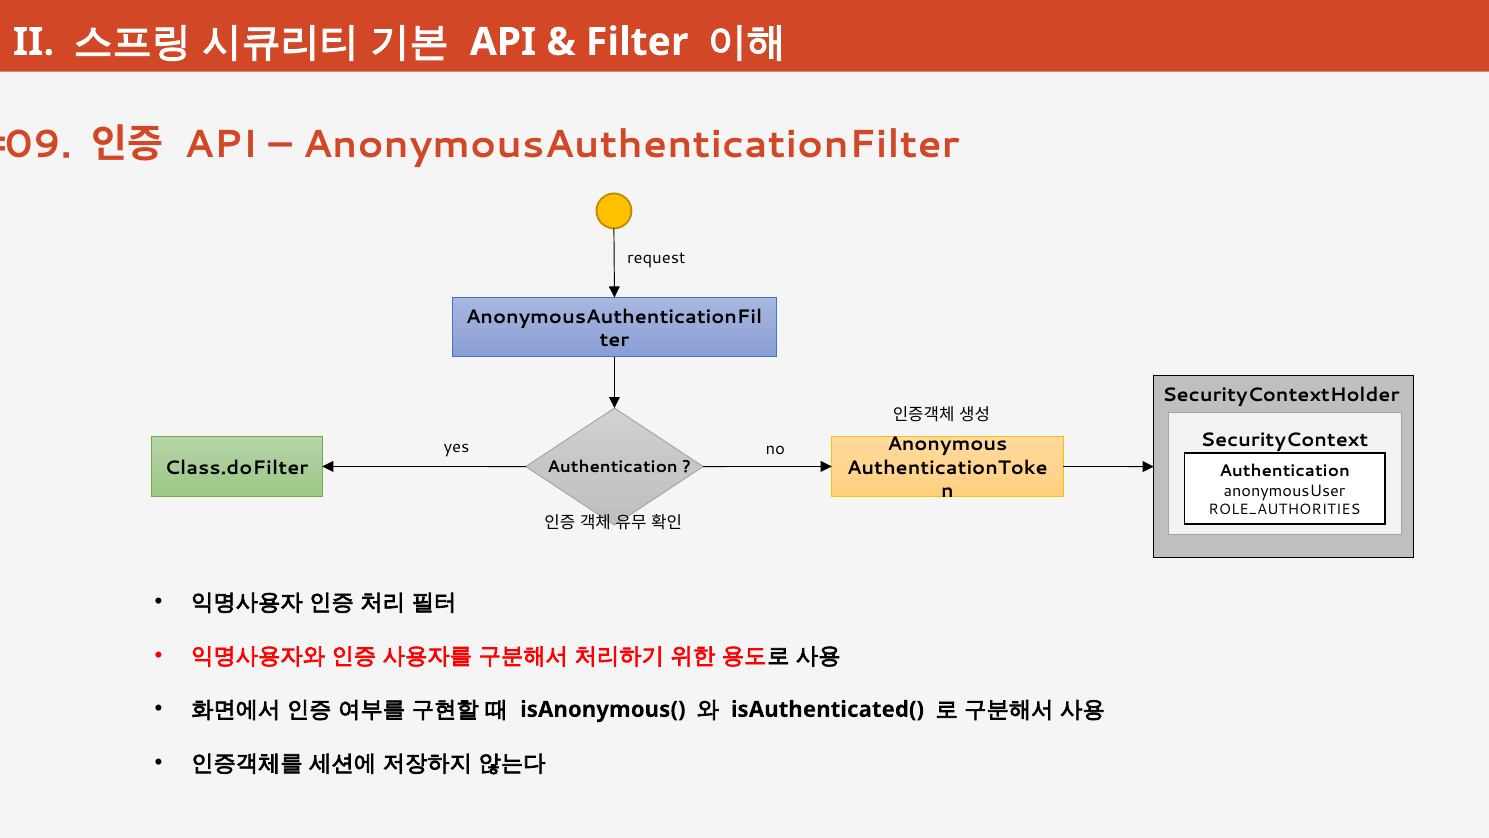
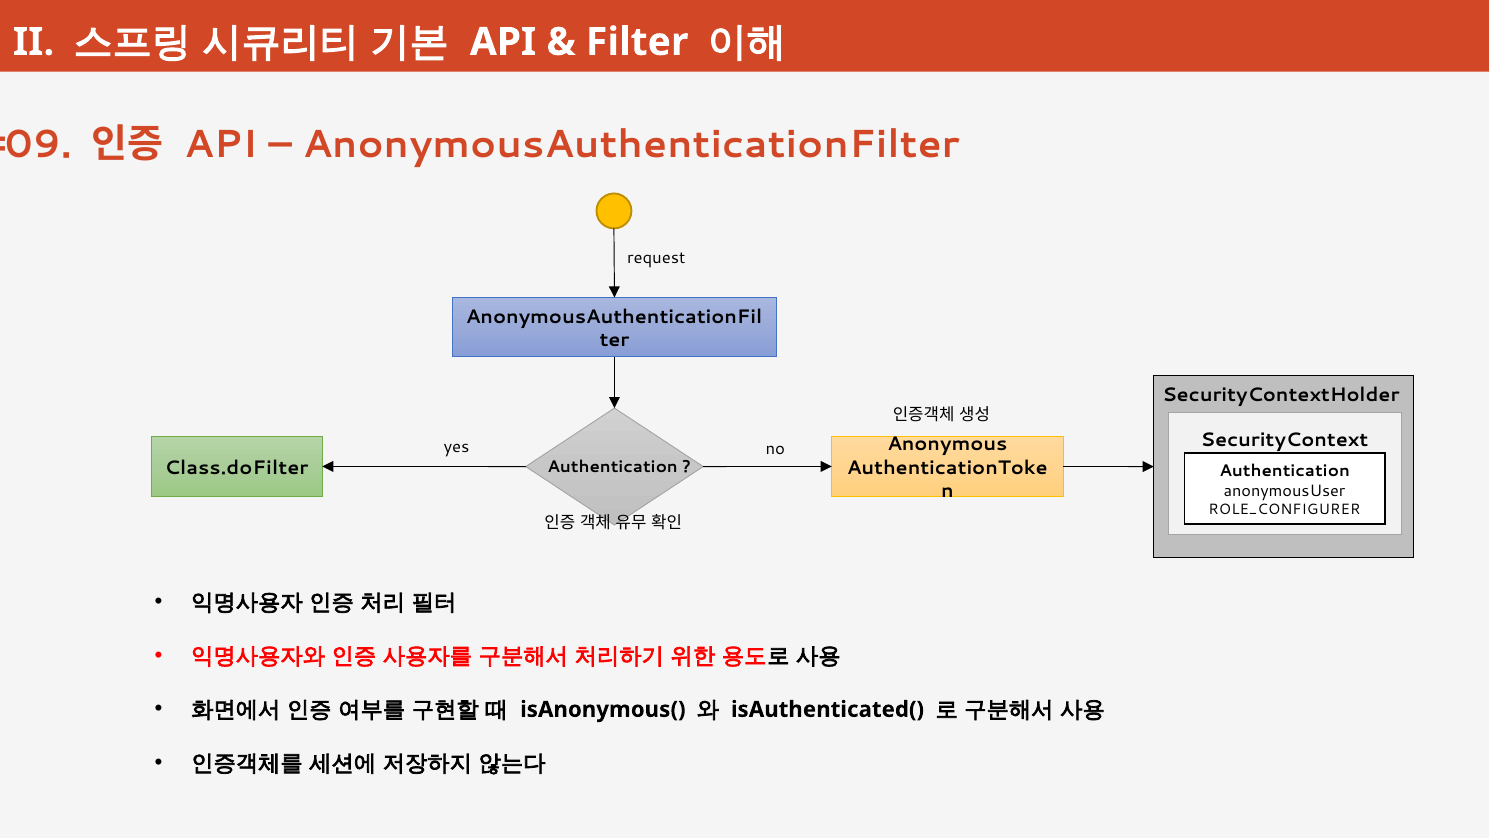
ROLE_AUTHORITIES: ROLE_AUTHORITIES -> ROLE_CONFIGURER (1284, 509)
